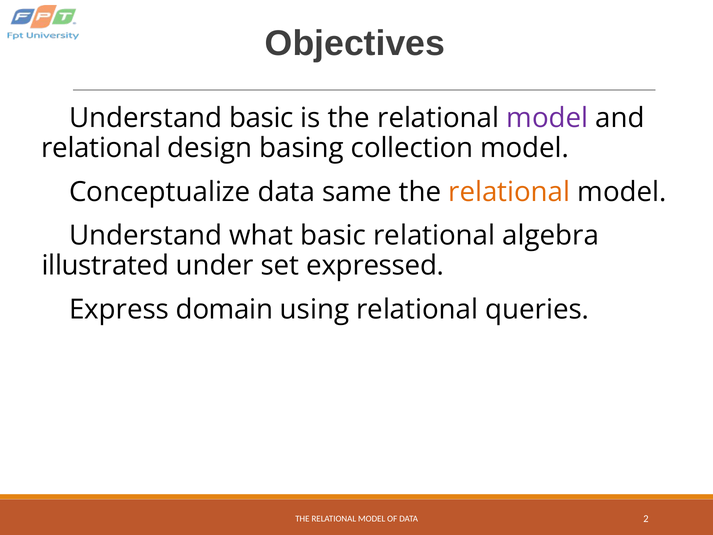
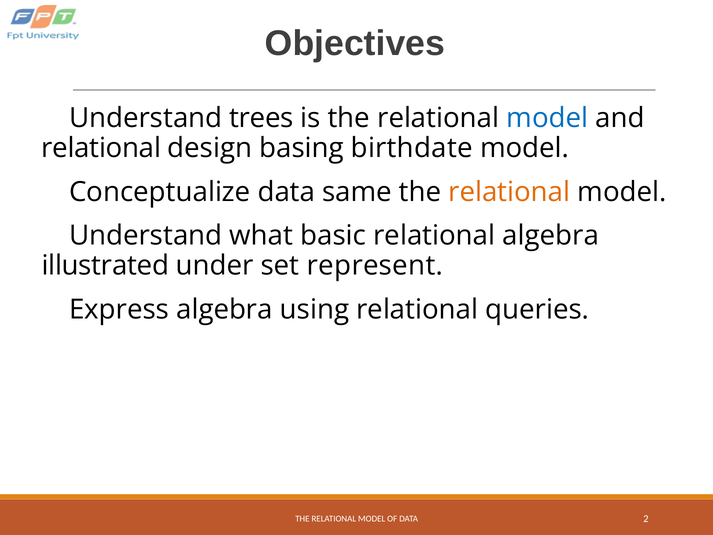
basic: basic -> trees (261, 118)
model colour: purple -> blue (547, 118)
collection: collection -> birthdate (412, 148)
expressed: expressed -> represent (375, 265)
domain: domain -> algebra (224, 309)
